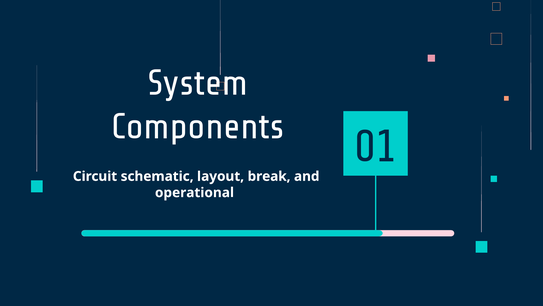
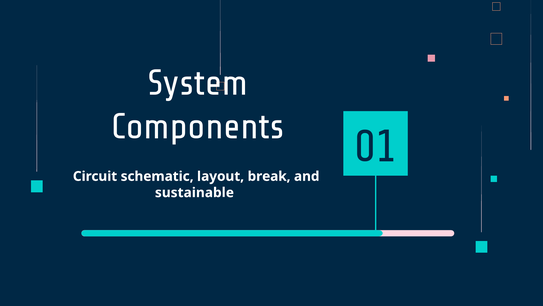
operational: operational -> sustainable (194, 192)
